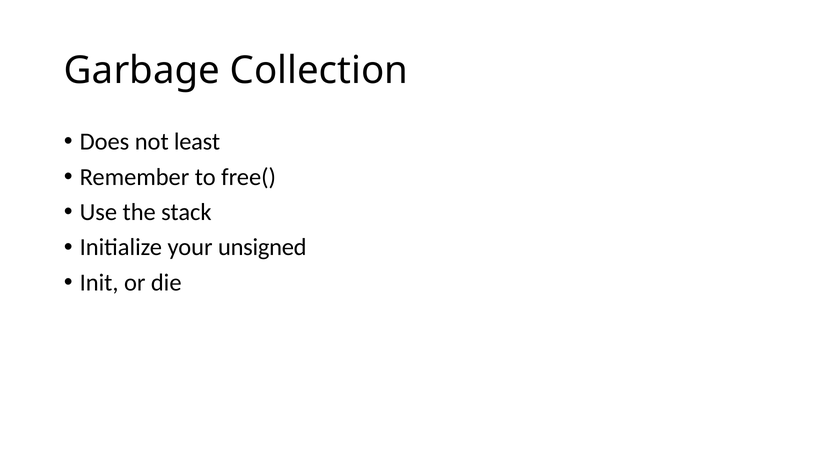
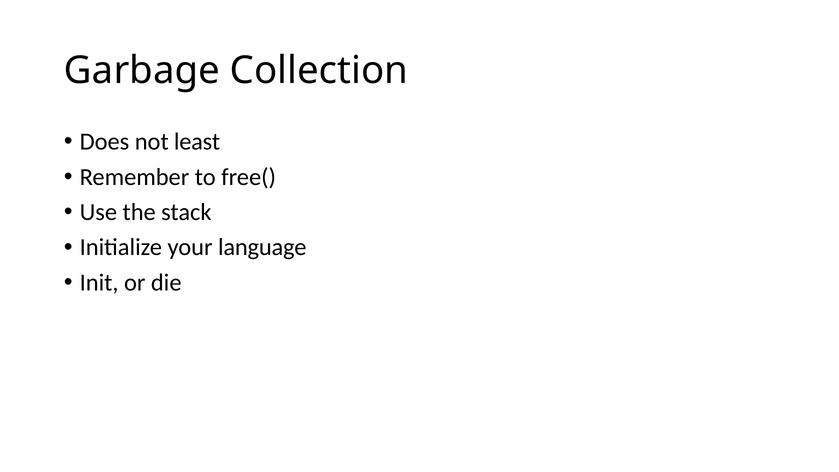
unsigned: unsigned -> language (262, 247)
